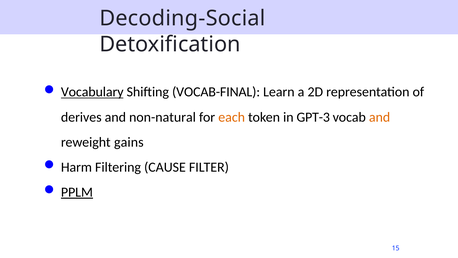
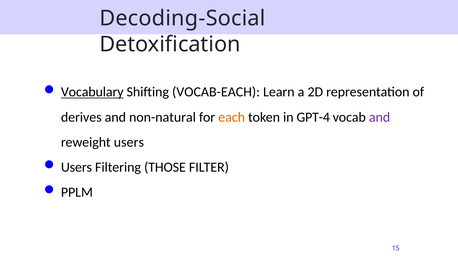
VOCAB-FINAL: VOCAB-FINAL -> VOCAB-EACH (216, 92)
GPT-3: GPT-3 -> GPT-4 (313, 117)
and colour: orange -> purple (380, 117)
reweight gains: gains -> users (129, 142)
Harm: Harm -> Users (76, 167)
CAUSE: CAUSE -> THOSE (165, 167)
PPLM underline: present -> none (77, 192)
